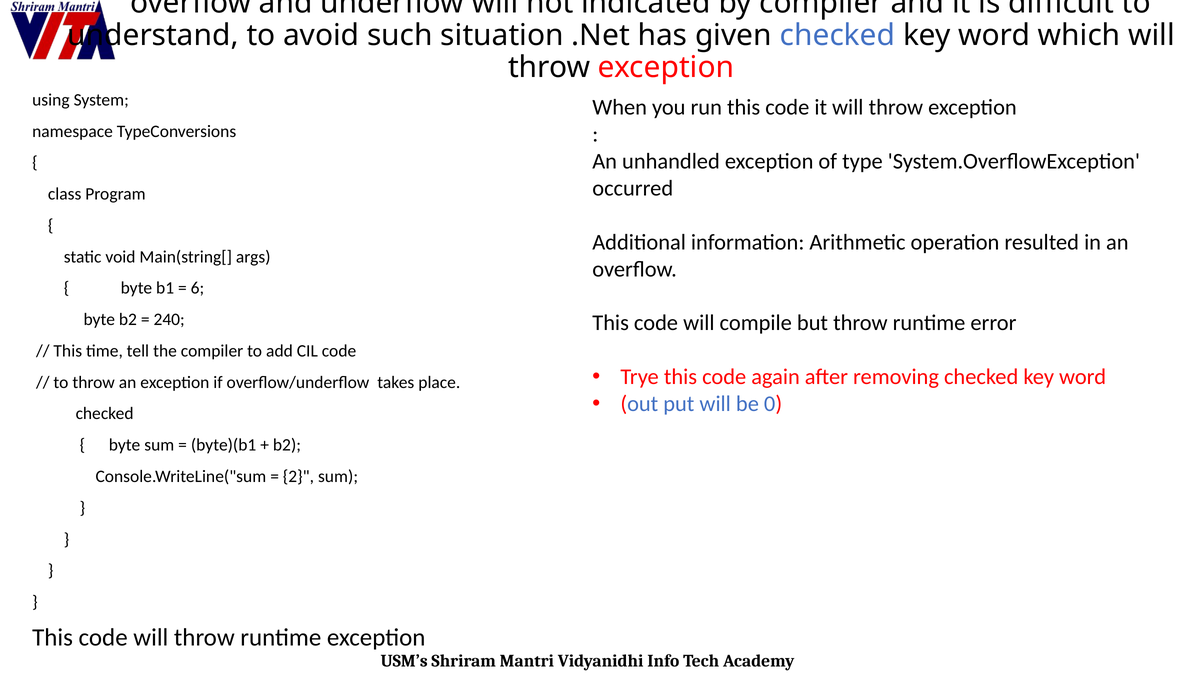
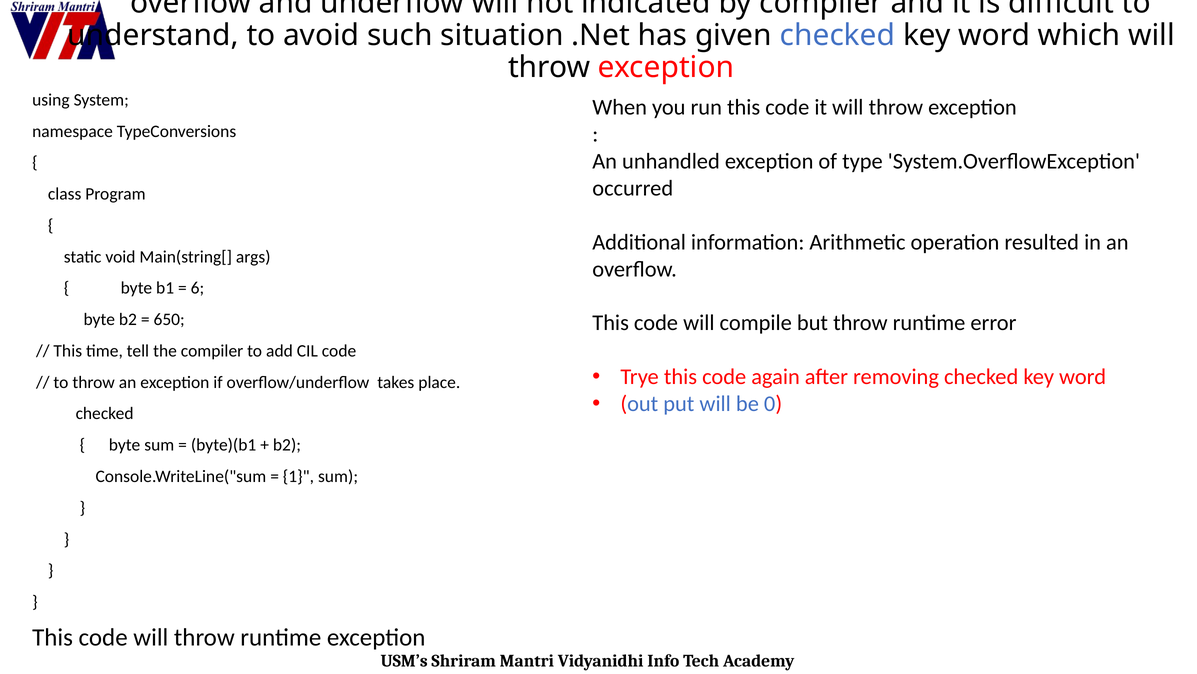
240: 240 -> 650 (169, 319)
2: 2 -> 1 (298, 476)
